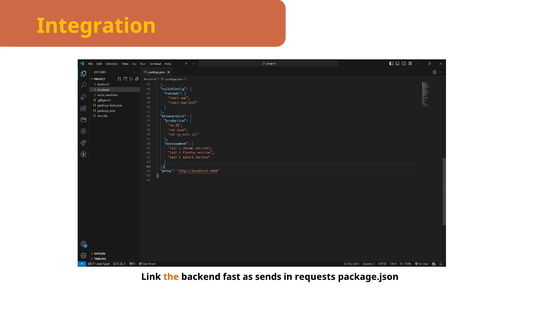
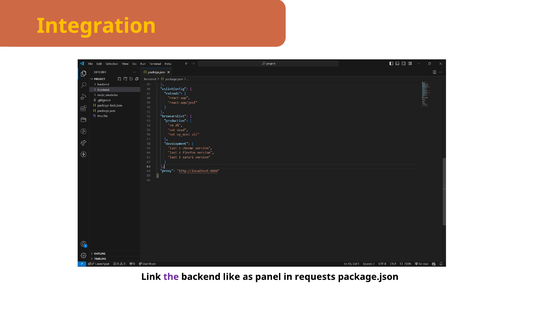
the colour: orange -> purple (171, 277)
fast: fast -> like (232, 277)
sends: sends -> panel (268, 277)
